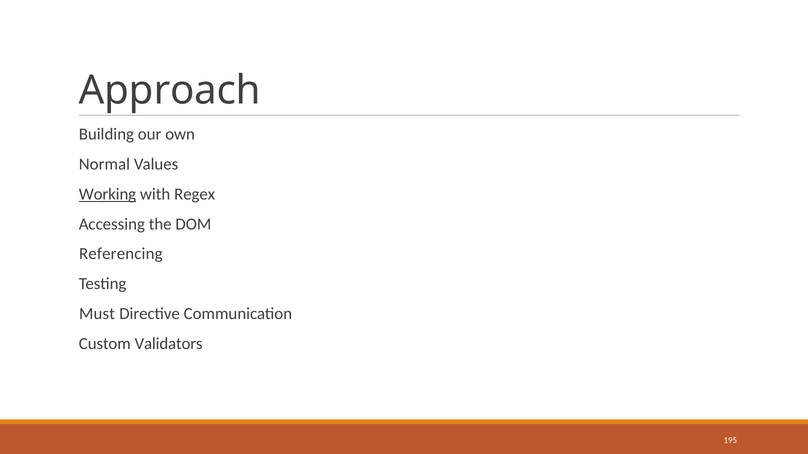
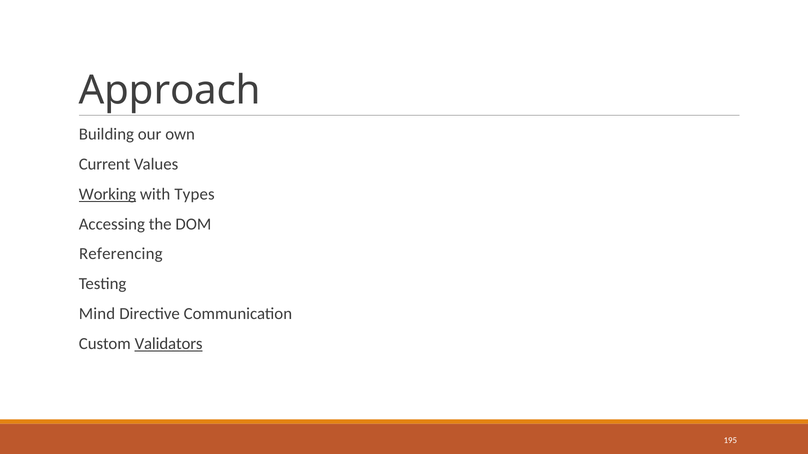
Normal: Normal -> Current (105, 164)
Regex: Regex -> Types (195, 194)
Must: Must -> Mind (97, 314)
Validators underline: none -> present (169, 344)
